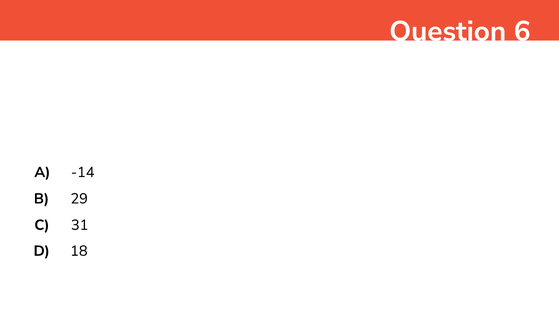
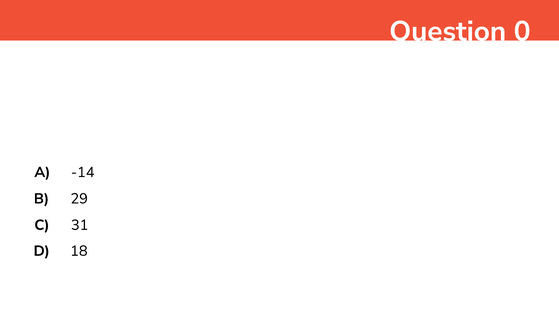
6: 6 -> 0 (522, 31)
